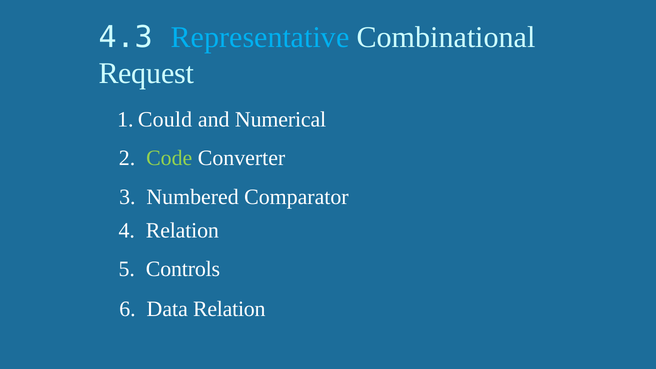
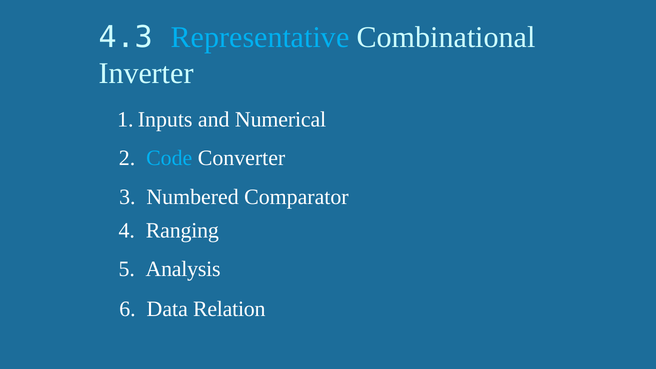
Request: Request -> Inverter (146, 73)
Could: Could -> Inputs (165, 119)
Code colour: light green -> light blue (169, 158)
4 Relation: Relation -> Ranging (182, 230)
Controls: Controls -> Analysis (183, 269)
